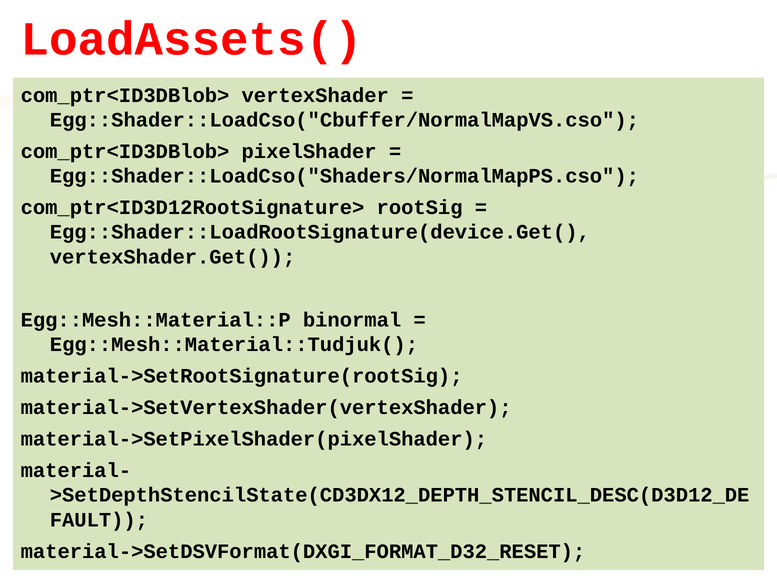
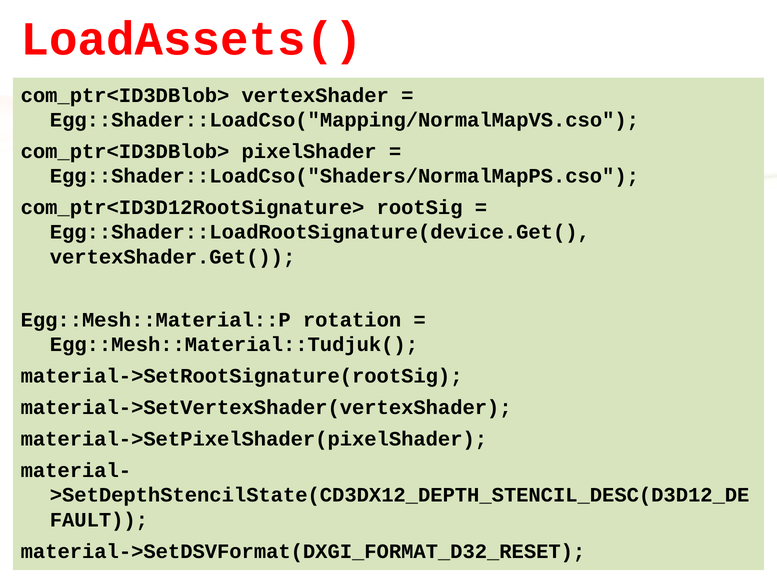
Egg::Shader::LoadCso("Cbuffer/NormalMapVS.cso: Egg::Shader::LoadCso("Cbuffer/NormalMapVS.cso -> Egg::Shader::LoadCso("Mapping/NormalMapVS.cso (344, 120)
binormal: binormal -> rotation (352, 320)
